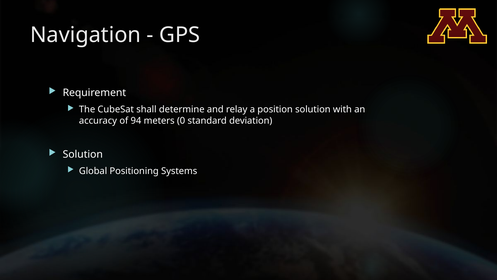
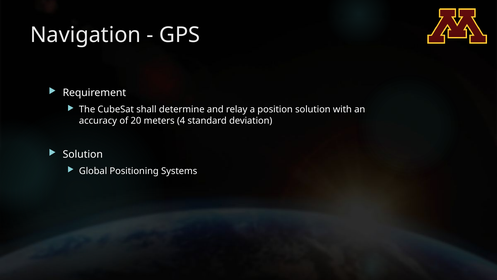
94: 94 -> 20 (136, 121)
0: 0 -> 4 (181, 121)
